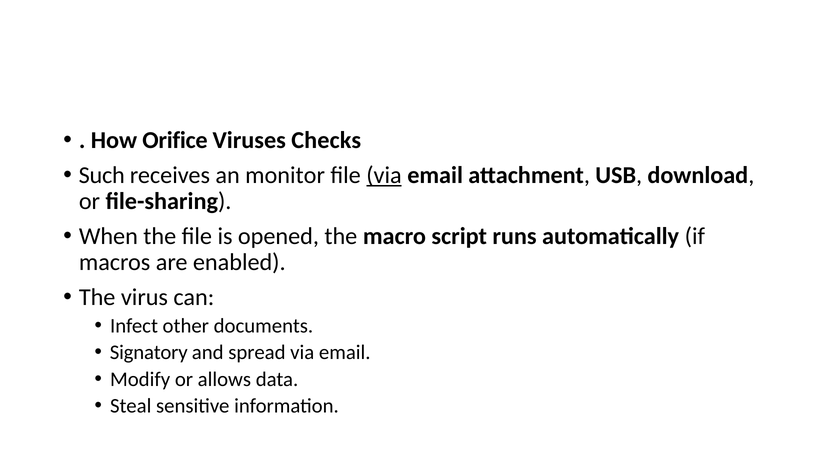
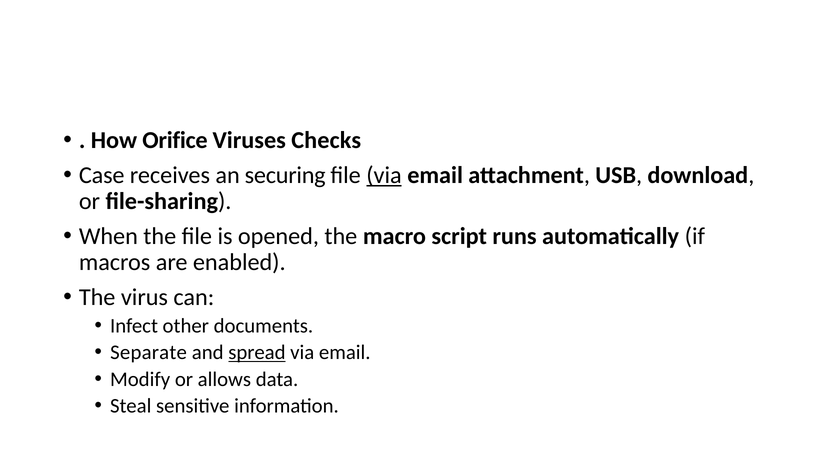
Such: Such -> Case (102, 175)
monitor: monitor -> securing (285, 175)
Signatory: Signatory -> Separate (149, 353)
spread underline: none -> present (257, 353)
